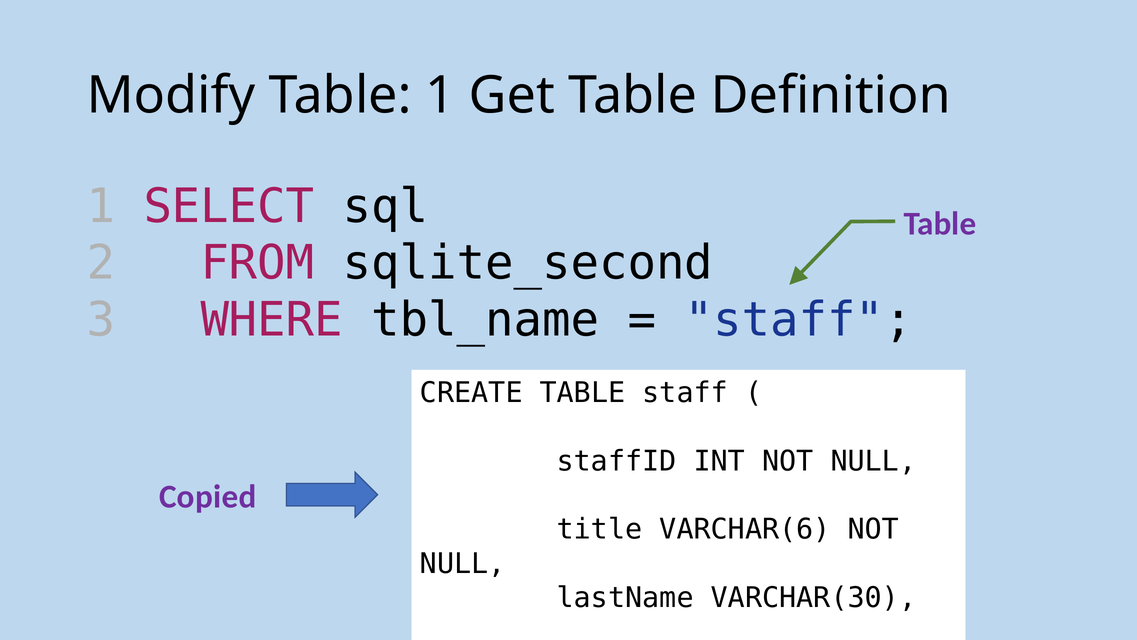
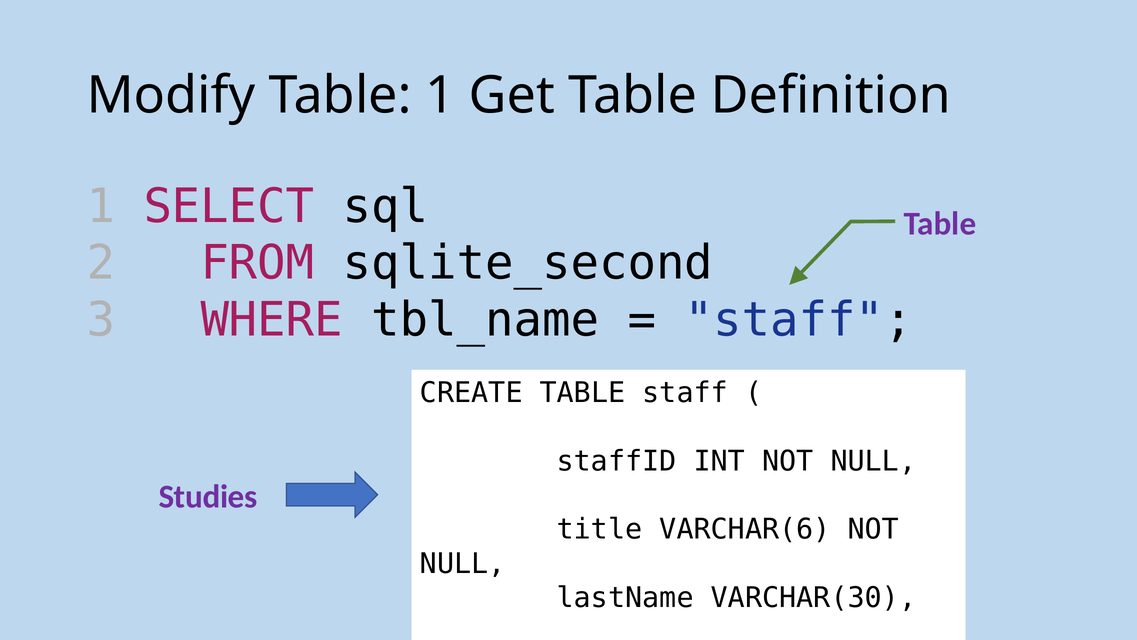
Copied: Copied -> Studies (208, 496)
